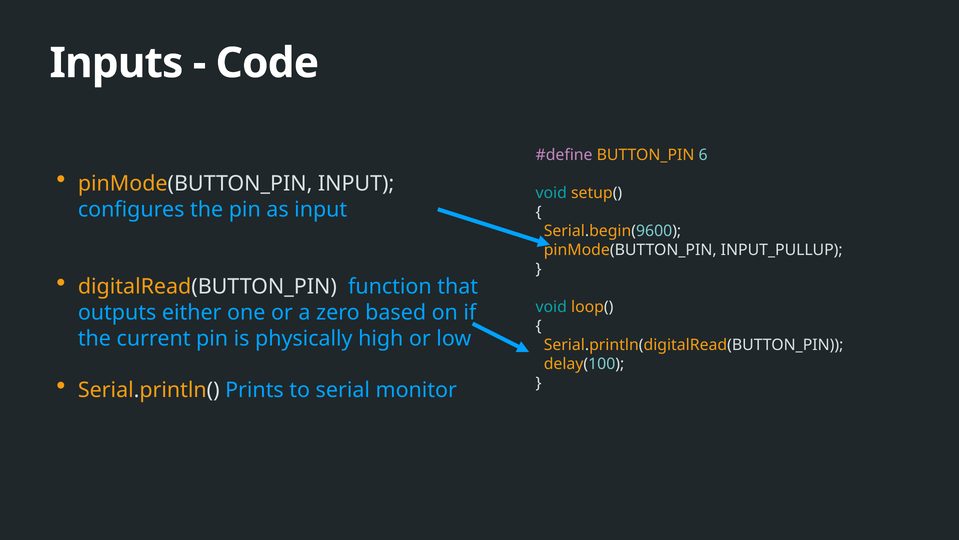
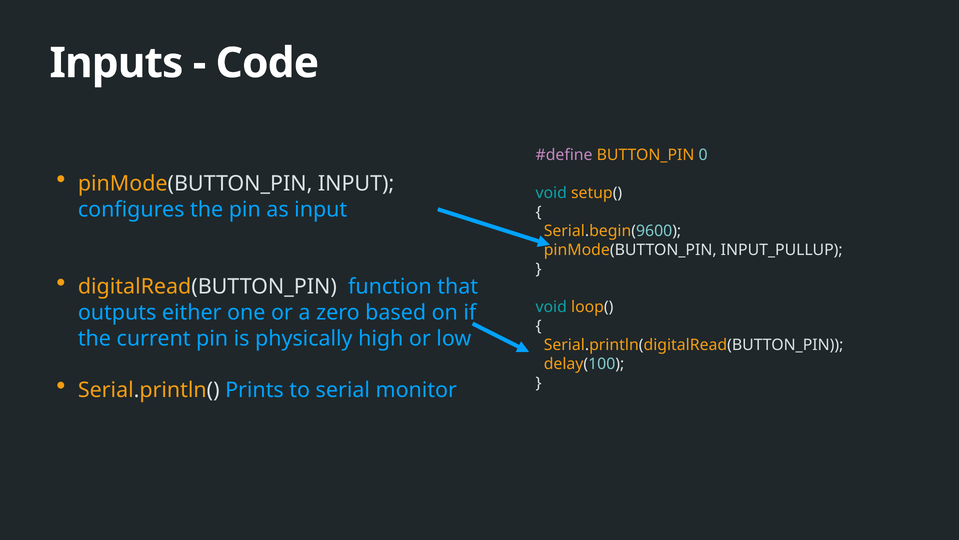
6: 6 -> 0 (703, 155)
